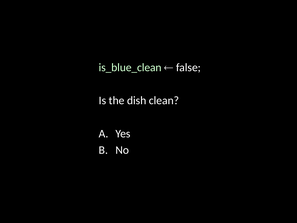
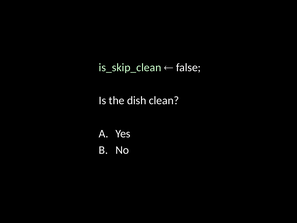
is_blue_clean: is_blue_clean -> is_skip_clean (130, 67)
